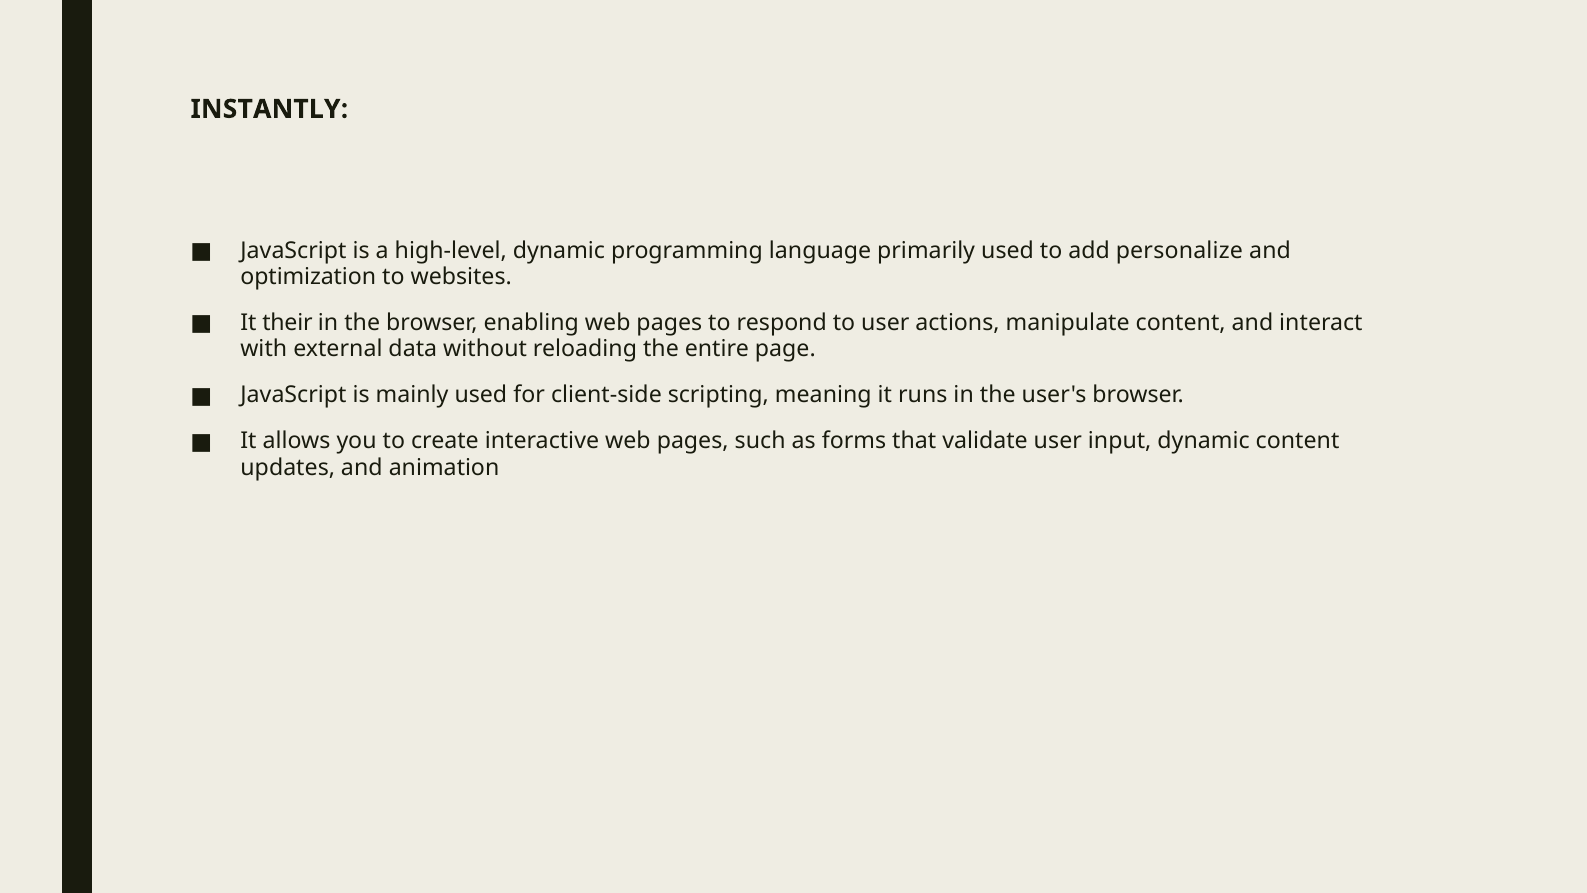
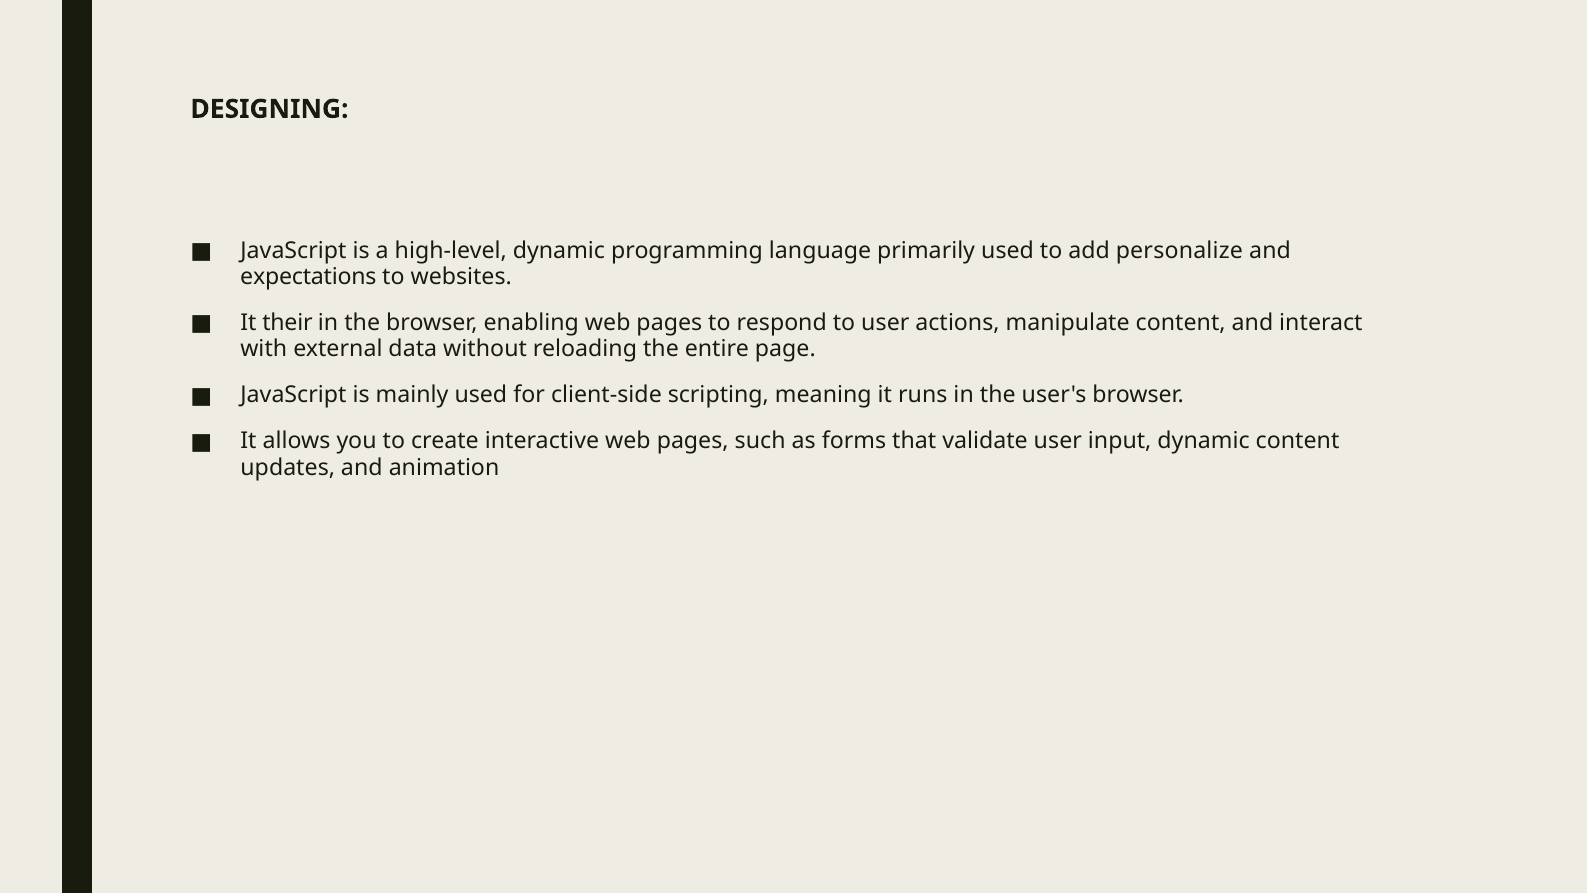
INSTANTLY: INSTANTLY -> DESIGNING (269, 109)
optimization: optimization -> expectations (308, 277)
